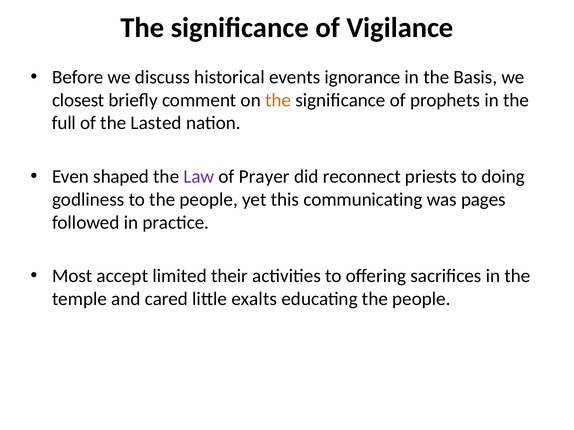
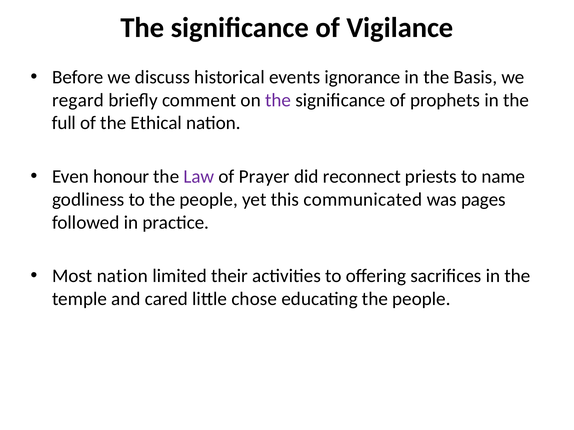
closest: closest -> regard (78, 100)
the colour: orange -> purple (278, 100)
Lasted: Lasted -> Ethical (156, 123)
shaped: shaped -> honour (121, 177)
doing: doing -> name (503, 177)
communicating: communicating -> communicated (363, 200)
Most accept: accept -> nation (122, 276)
exalts: exalts -> chose (254, 299)
